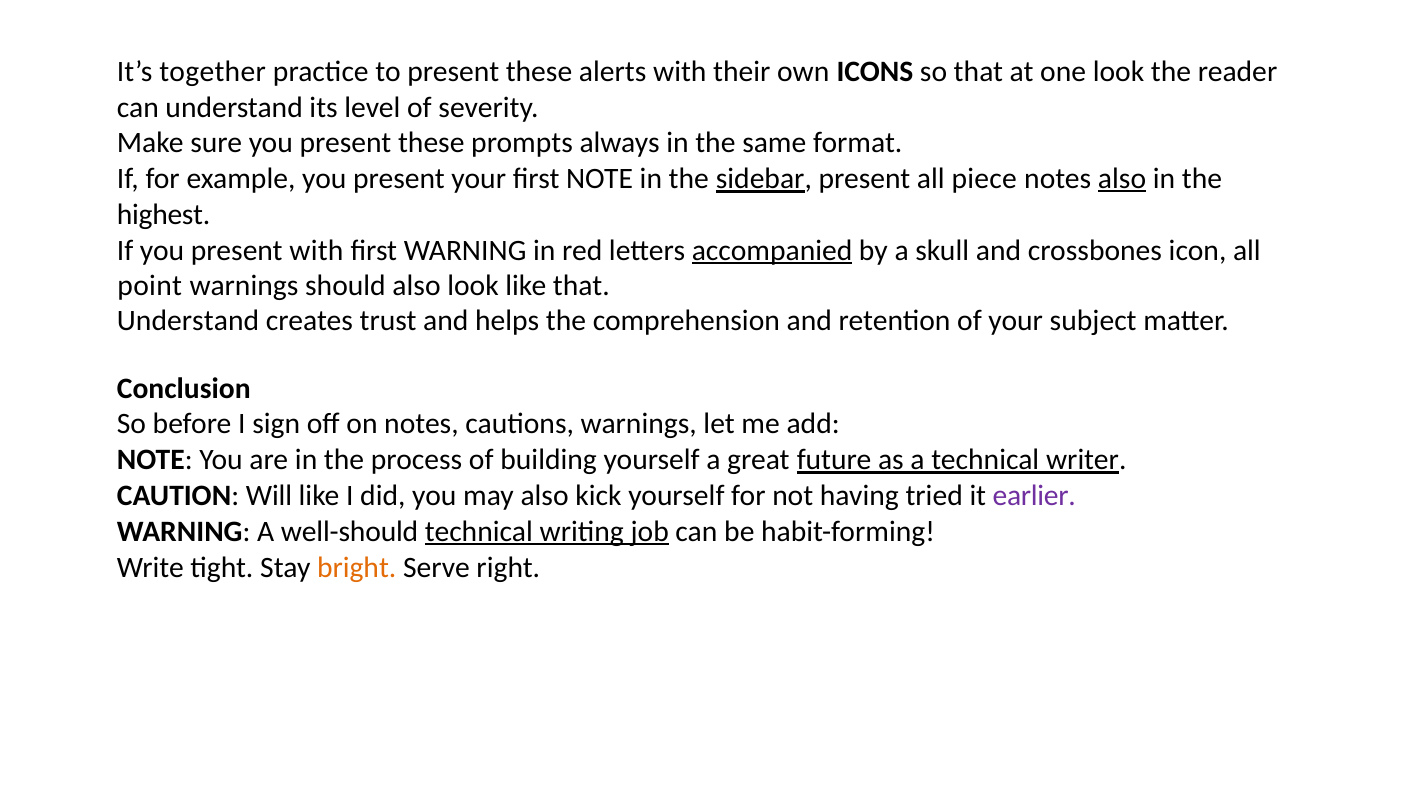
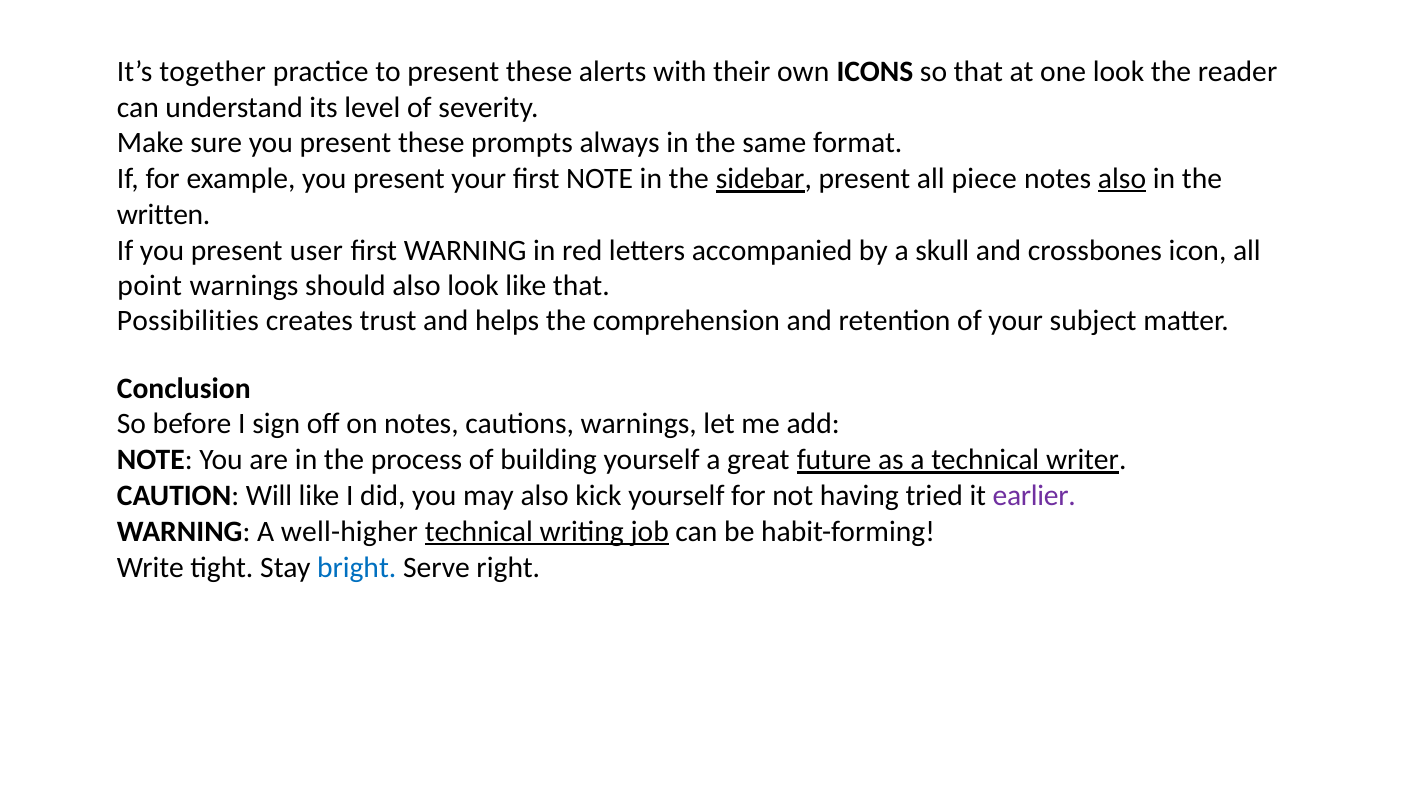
highest: highest -> written (164, 215)
present with: with -> user (316, 250)
accompanied underline: present -> none (772, 250)
Understand: Understand -> Possibilities (188, 321)
well-should: well-should -> well-higher (349, 531)
bright colour: orange -> blue (357, 568)
